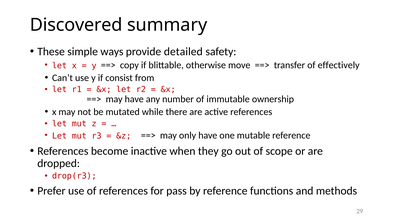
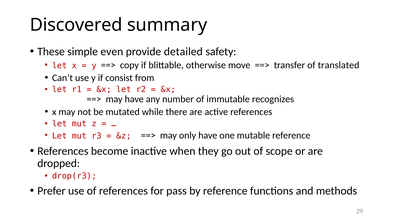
ways: ways -> even (112, 52)
effectively: effectively -> translated (339, 65)
ownership: ownership -> recognizes (273, 99)
